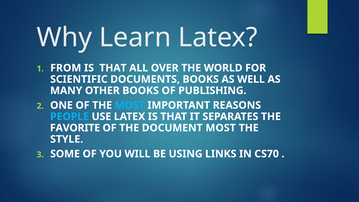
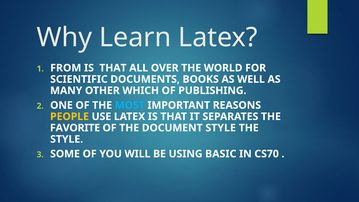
OTHER BOOKS: BOOKS -> WHICH (141, 91)
PEOPLE colour: light blue -> yellow (70, 117)
DOCUMENT MOST: MOST -> STYLE (221, 128)
LINKS: LINKS -> BASIC (221, 154)
